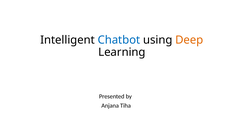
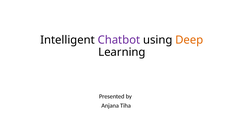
Chatbot colour: blue -> purple (119, 40)
